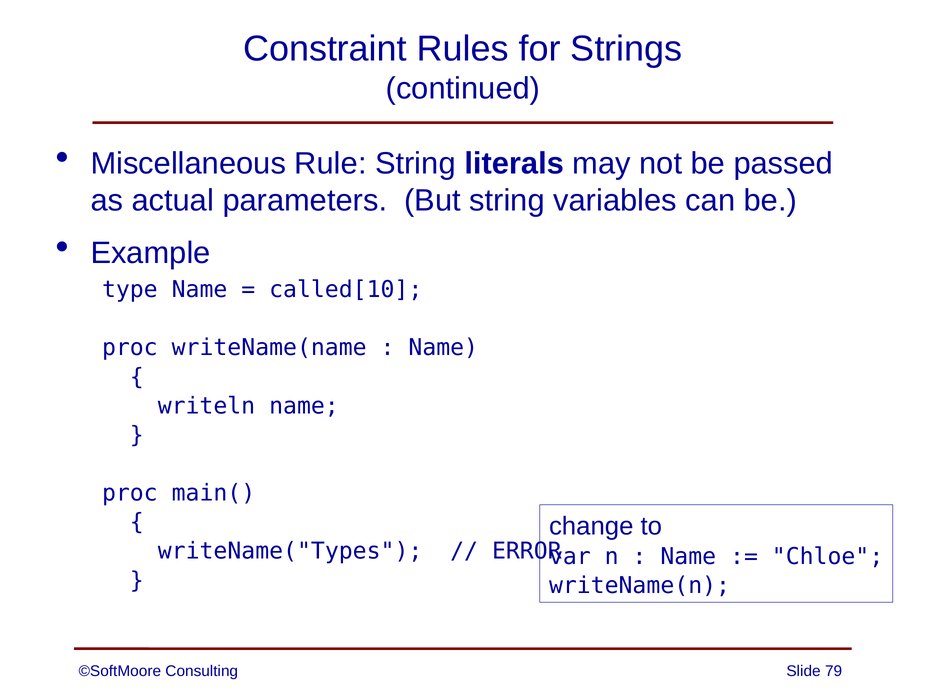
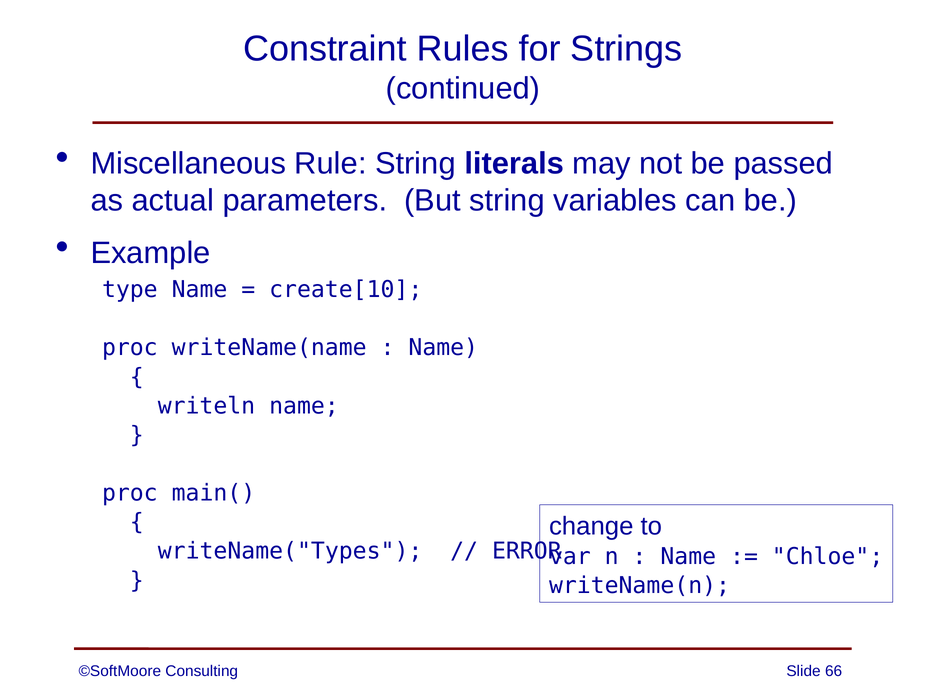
called[10: called[10 -> create[10 (346, 289)
79: 79 -> 66 (834, 671)
